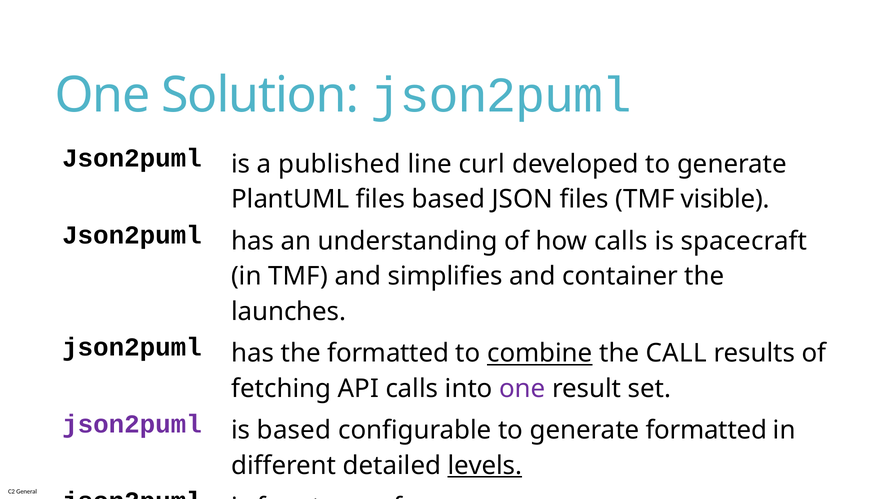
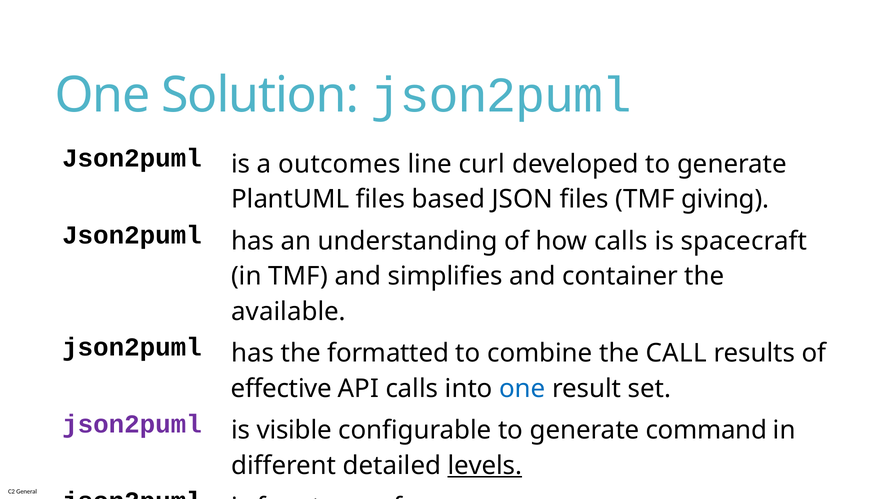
published: published -> outcomes (339, 164)
visible: visible -> giving (725, 200)
launches: launches -> available (289, 312)
combine underline: present -> none (540, 354)
fetching: fetching -> effective (281, 389)
one colour: purple -> blue (522, 389)
is based: based -> visible (294, 431)
generate formatted: formatted -> command (706, 431)
